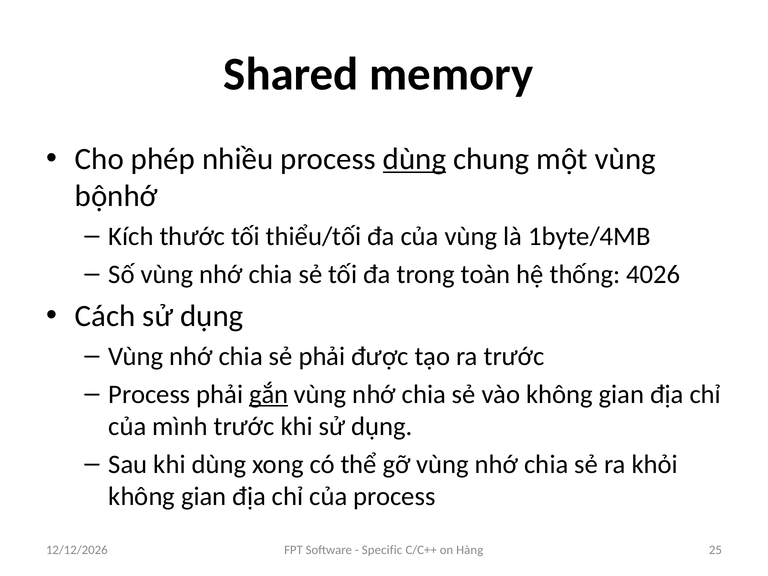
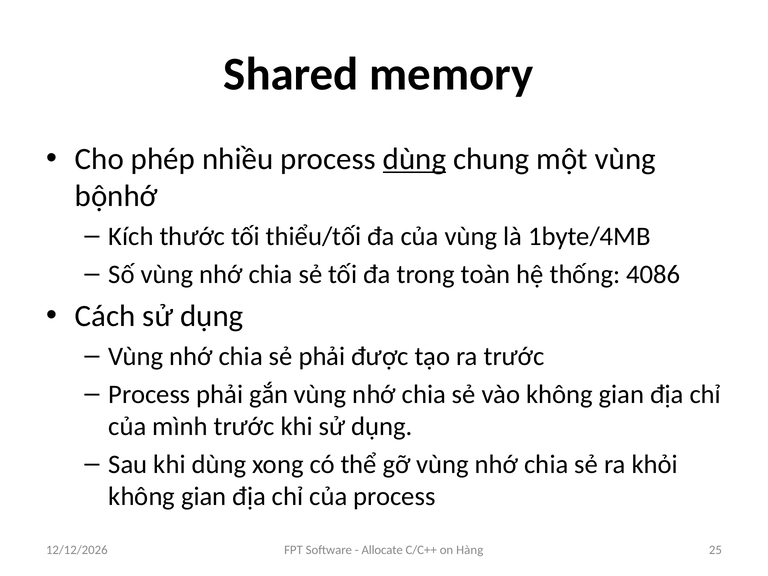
4026: 4026 -> 4086 (653, 274)
gắn underline: present -> none (269, 394)
Specific: Specific -> Allocate (382, 550)
